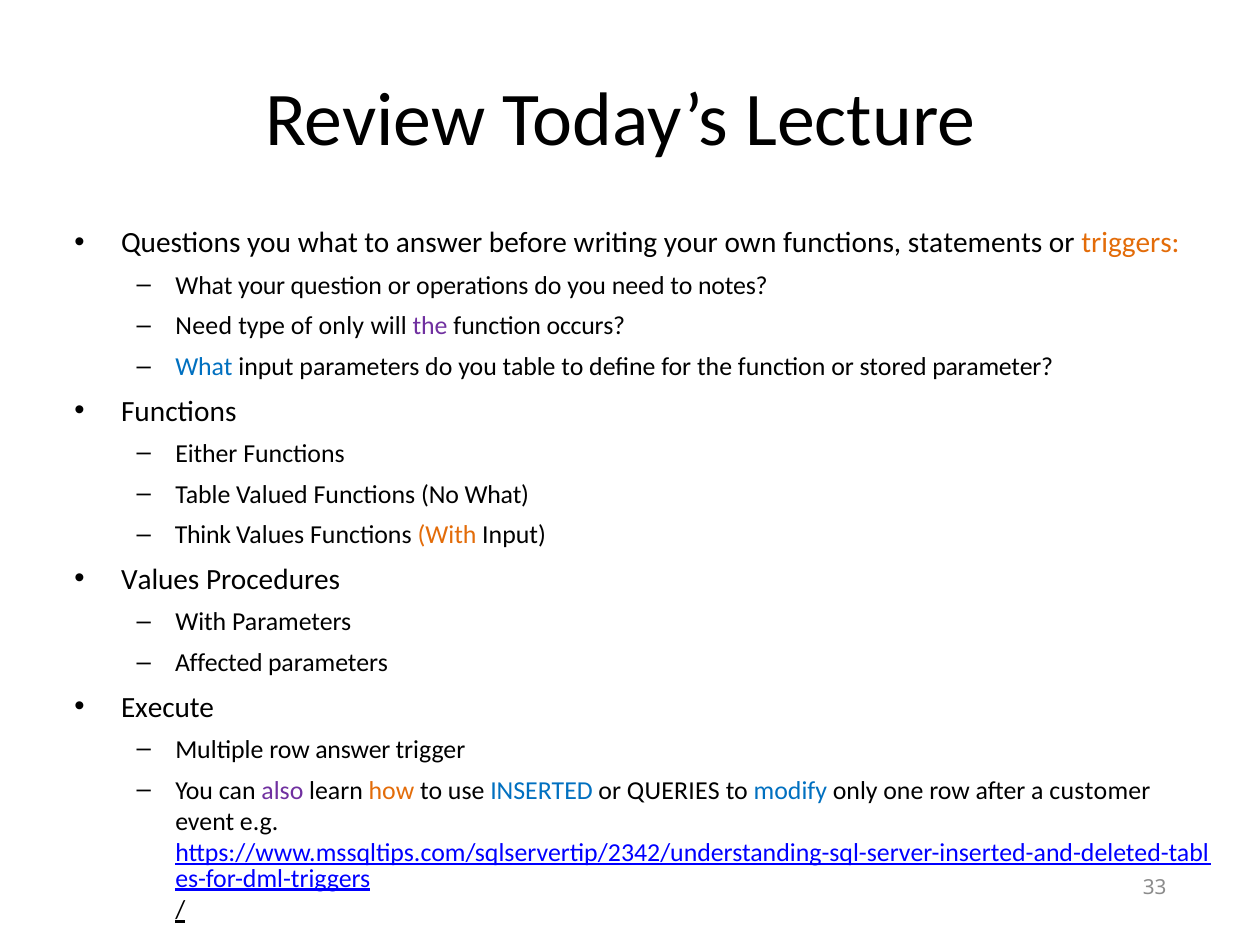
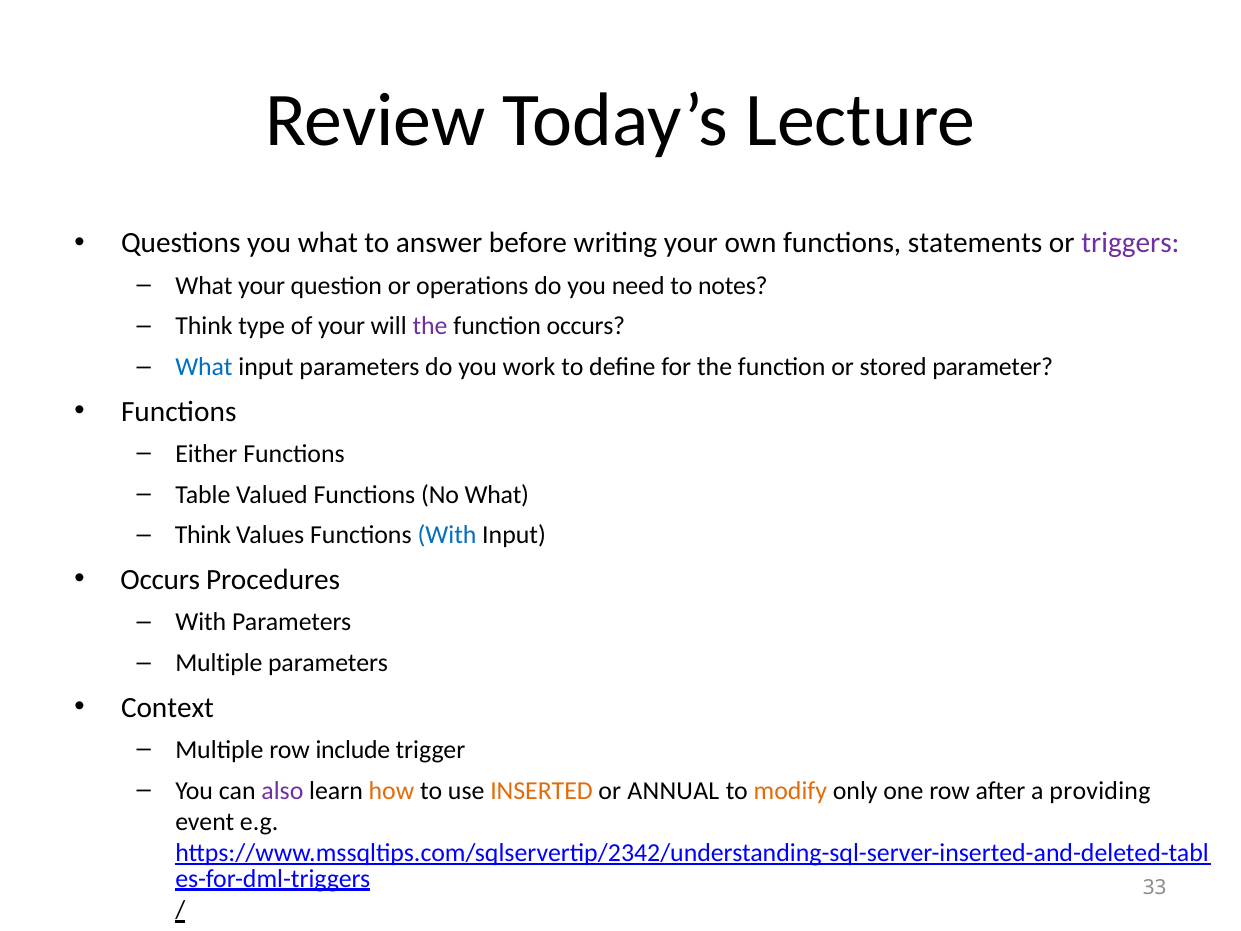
triggers colour: orange -> purple (1130, 243)
Need: Need -> Think (204, 326)
of only: only -> your (342, 326)
you table: table -> work (529, 367)
With colour: orange -> blue (447, 535)
Values: Values -> Occurs (160, 580)
Affected: Affected -> Multiple (219, 663)
Execute: Execute -> Context (168, 707)
row answer: answer -> include (353, 750)
INSERTED colour: blue -> orange (542, 790)
QUERIES: QUERIES -> ANNUAL (673, 790)
modify colour: blue -> orange (790, 790)
customer: customer -> providing (1100, 790)
